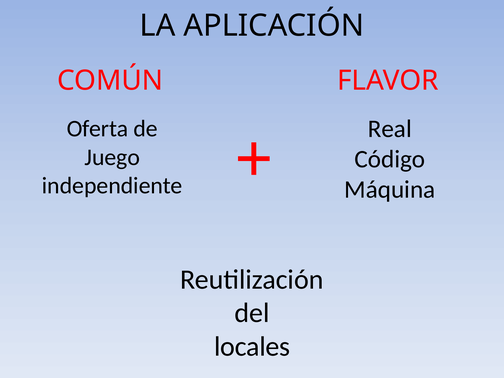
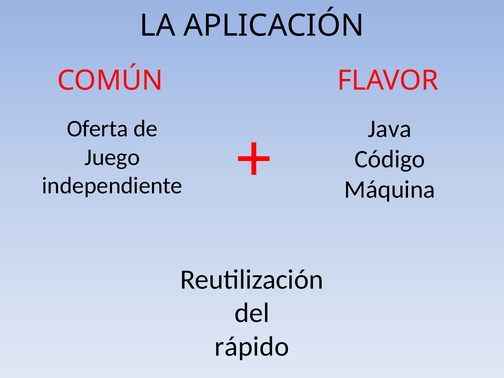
Real: Real -> Java (390, 129)
locales: locales -> rápido (252, 347)
